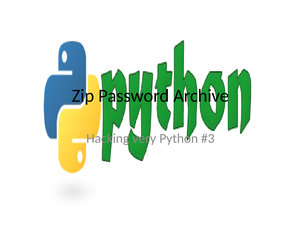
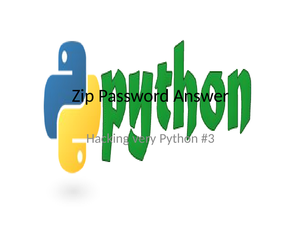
Archive: Archive -> Answer (201, 96)
